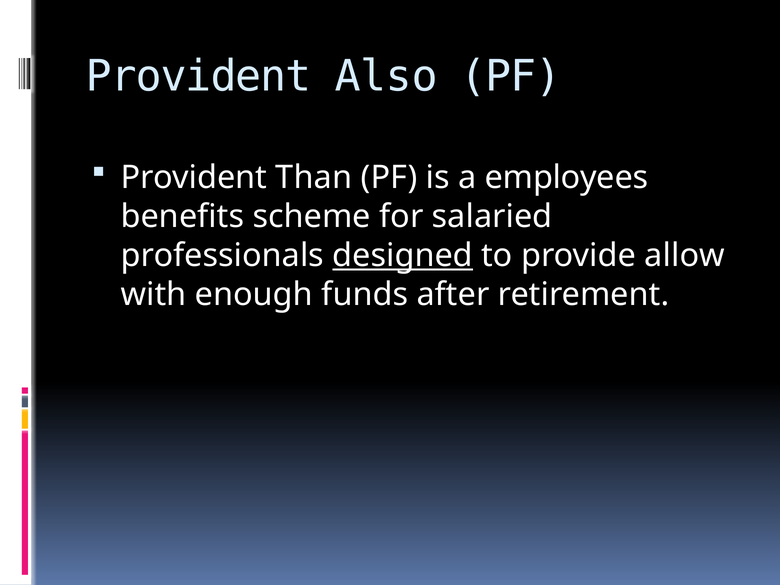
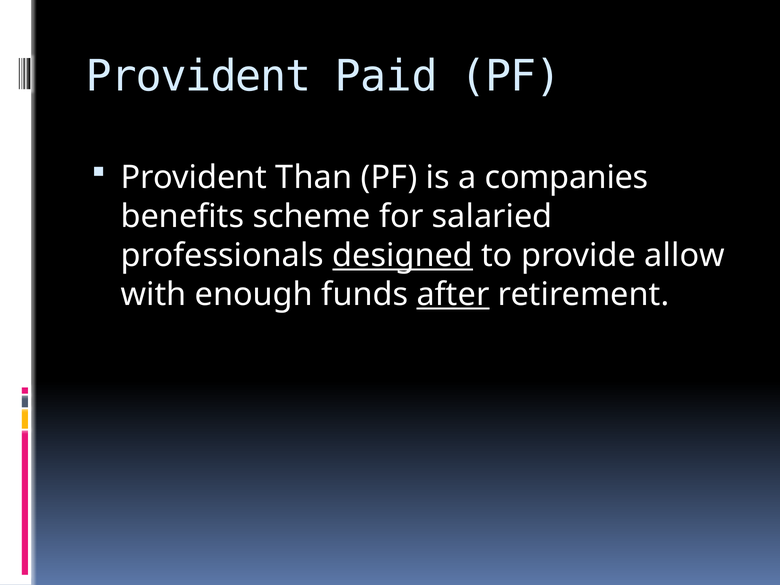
Also: Also -> Paid (386, 77)
employees: employees -> companies (567, 178)
after underline: none -> present (453, 295)
